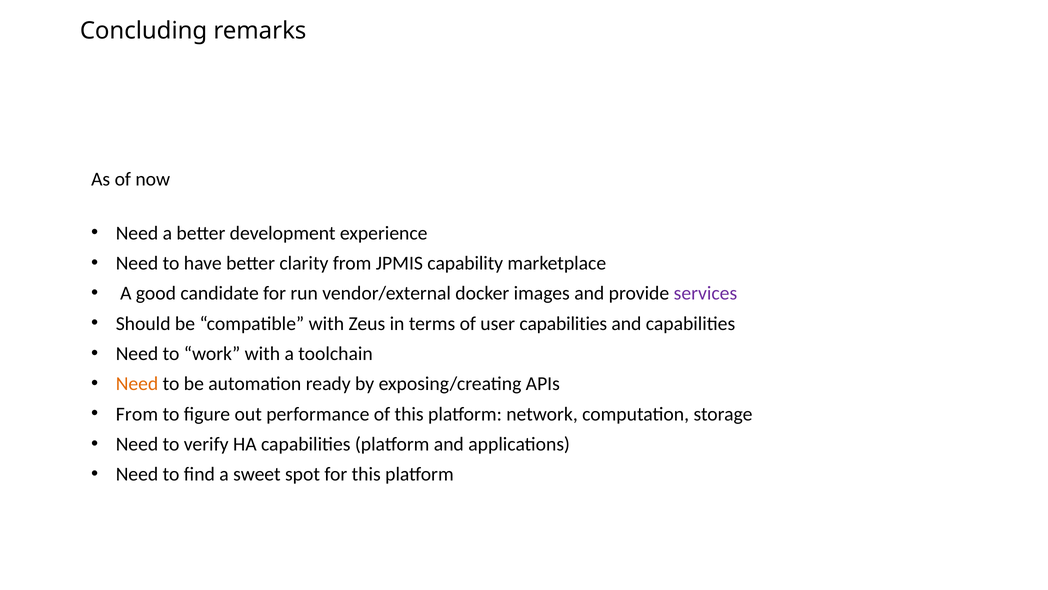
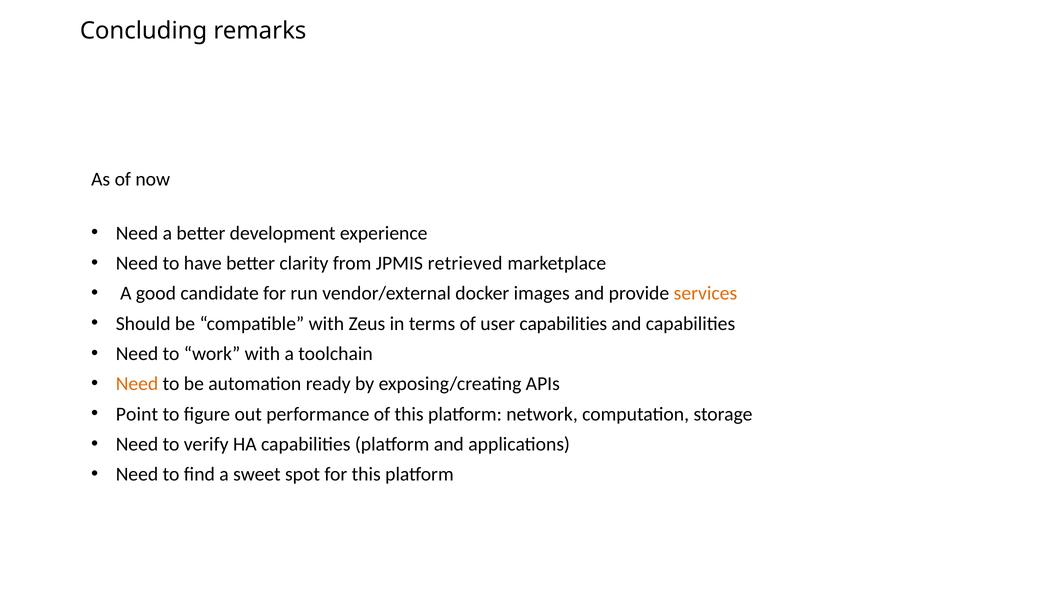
capability: capability -> retrieved (465, 263)
services colour: purple -> orange (705, 293)
From: From -> Point (137, 414)
